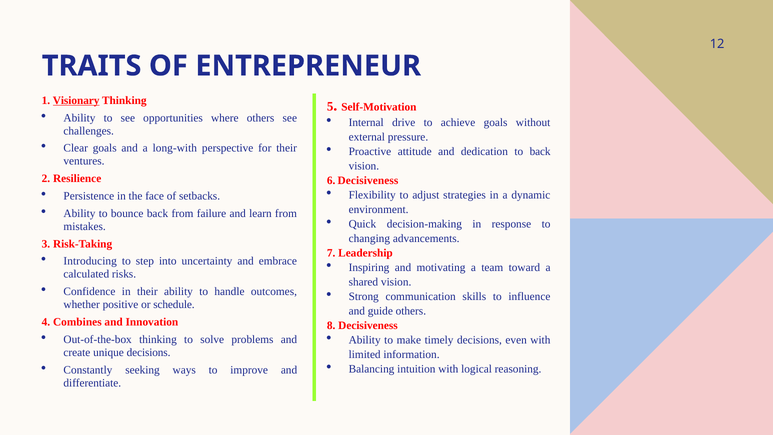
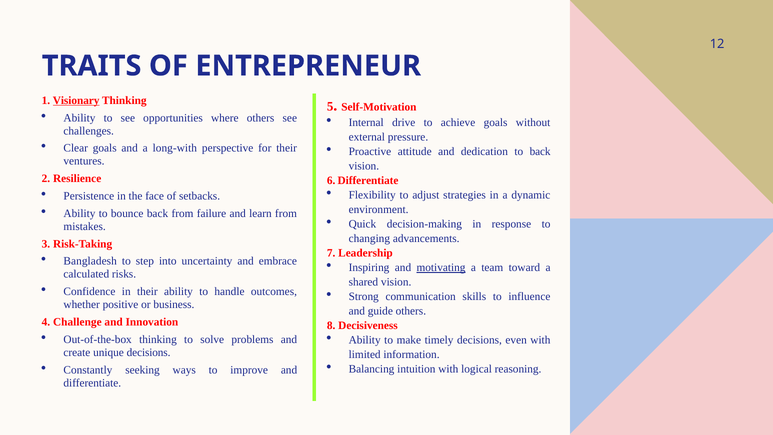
6 Decisiveness: Decisiveness -> Differentiate (368, 181)
Introducing: Introducing -> Bangladesh (90, 261)
motivating underline: none -> present (441, 267)
schedule: schedule -> business (174, 305)
Combines: Combines -> Challenge (77, 322)
